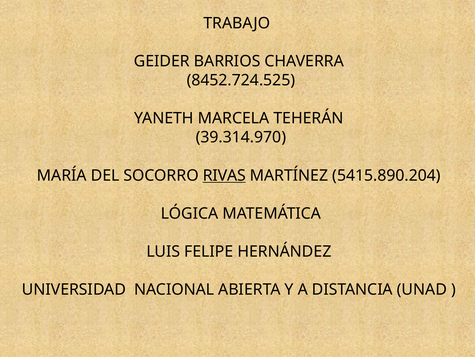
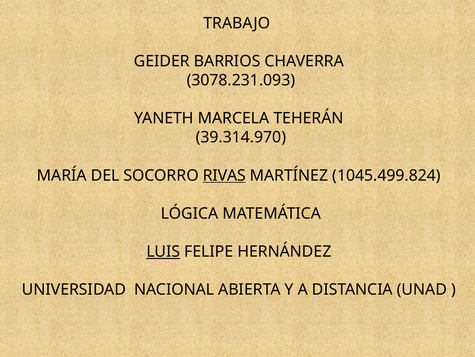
8452.724.525: 8452.724.525 -> 3078.231.093 (241, 80)
5415.890.204: 5415.890.204 -> 1045.499.824 (387, 175)
LUIS underline: none -> present (163, 251)
